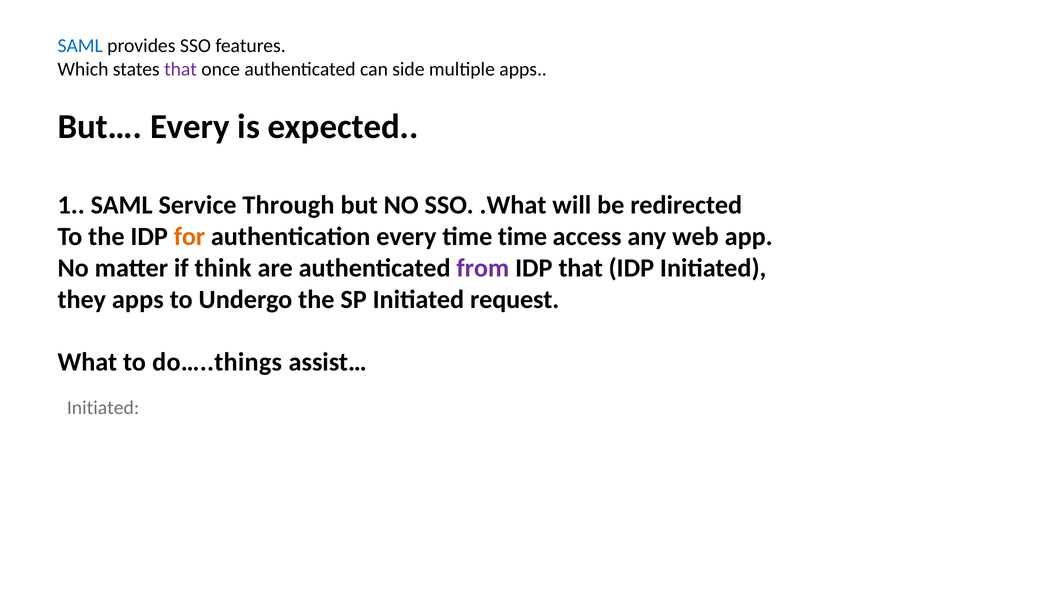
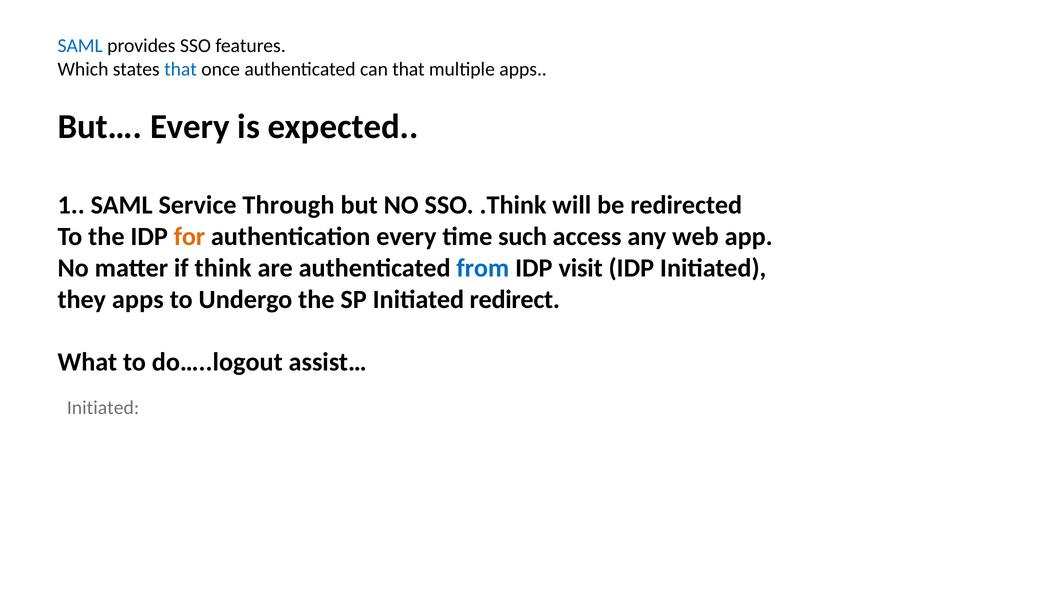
that colour: purple -> blue (181, 69)
can side: side -> that (408, 69)
.What: .What -> .Think (513, 205)
time time: time -> such (523, 236)
from colour: purple -> blue (483, 268)
IDP that: that -> visit (581, 268)
request: request -> redirect (515, 299)
do…..things: do…..things -> do…..logout (217, 362)
